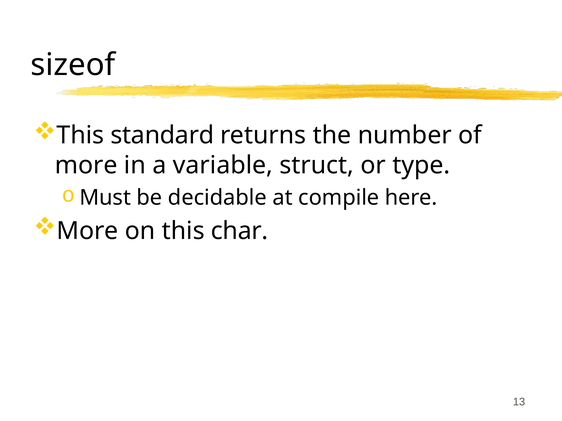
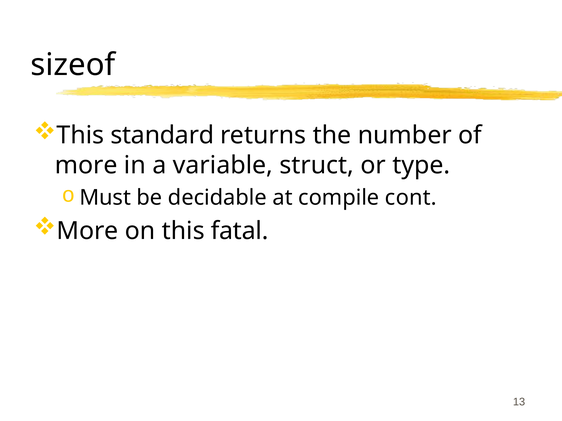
here: here -> cont (411, 198)
char: char -> fatal (240, 231)
